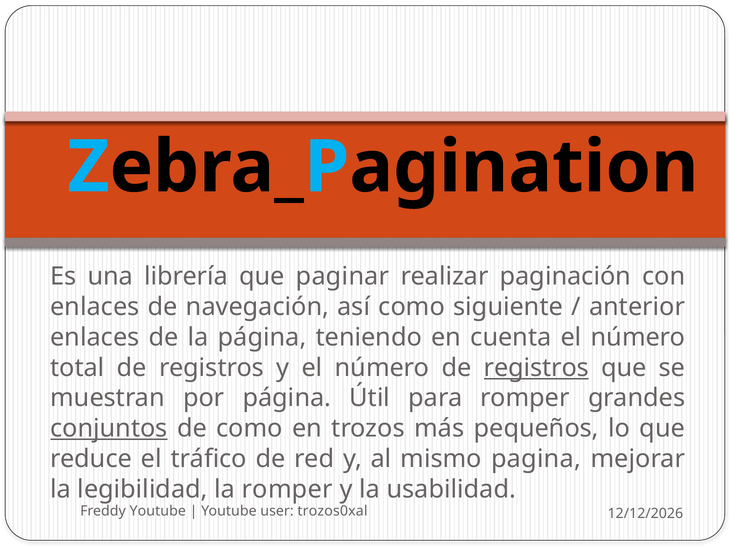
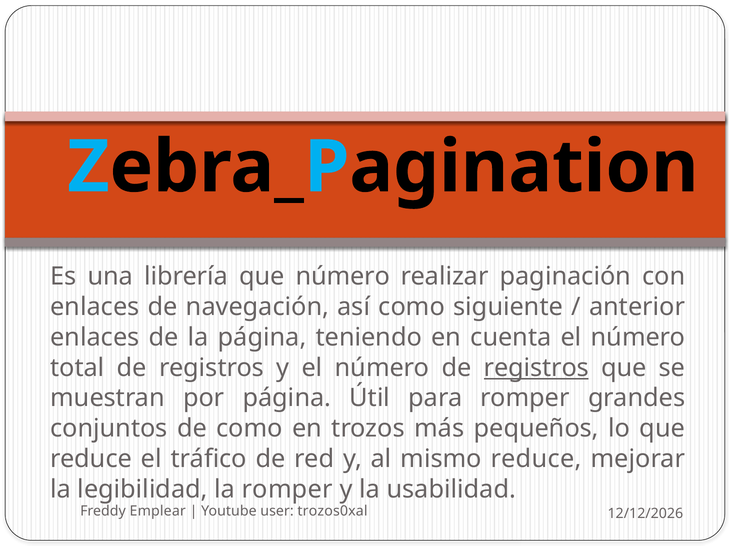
que paginar: paginar -> número (343, 276)
conjuntos underline: present -> none (109, 428)
mismo pagina: pagina -> reduce (536, 459)
Freddy Youtube: Youtube -> Emplear (158, 511)
